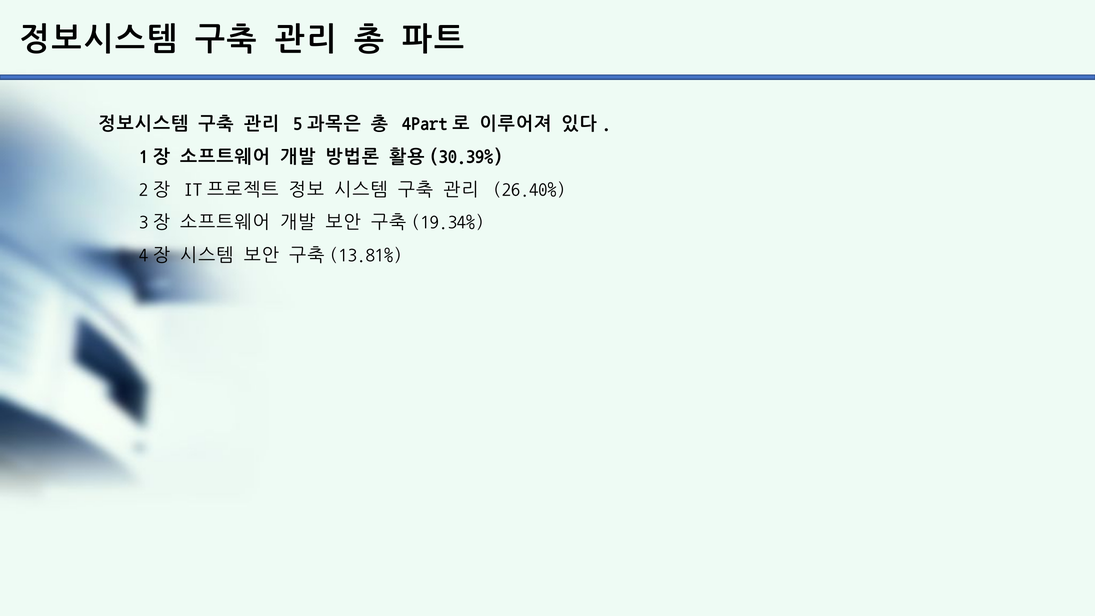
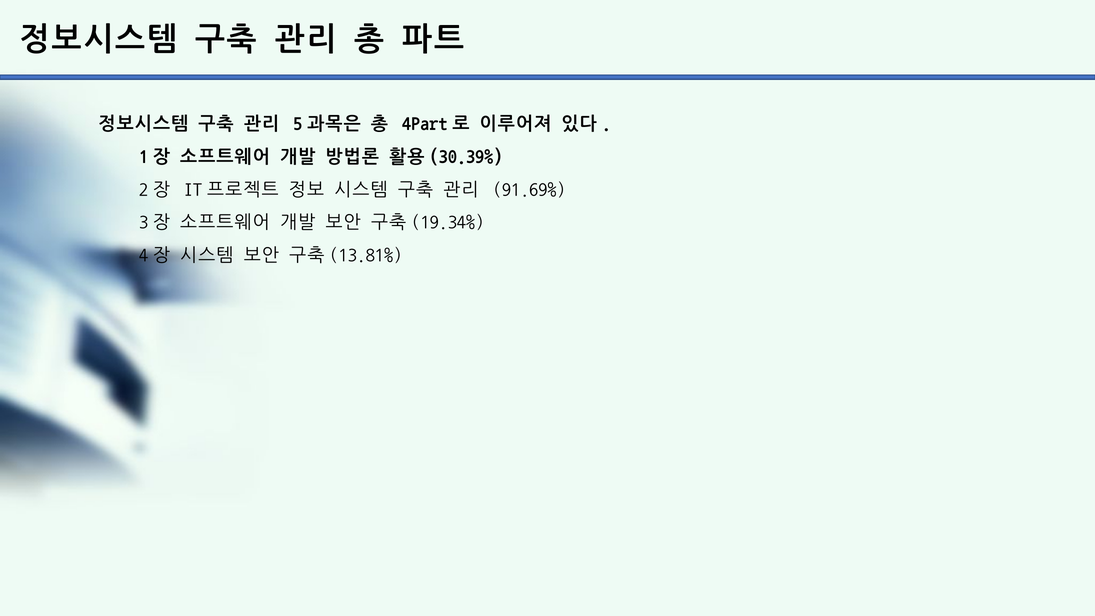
26.40%: 26.40% -> 91.69% (529, 189)
